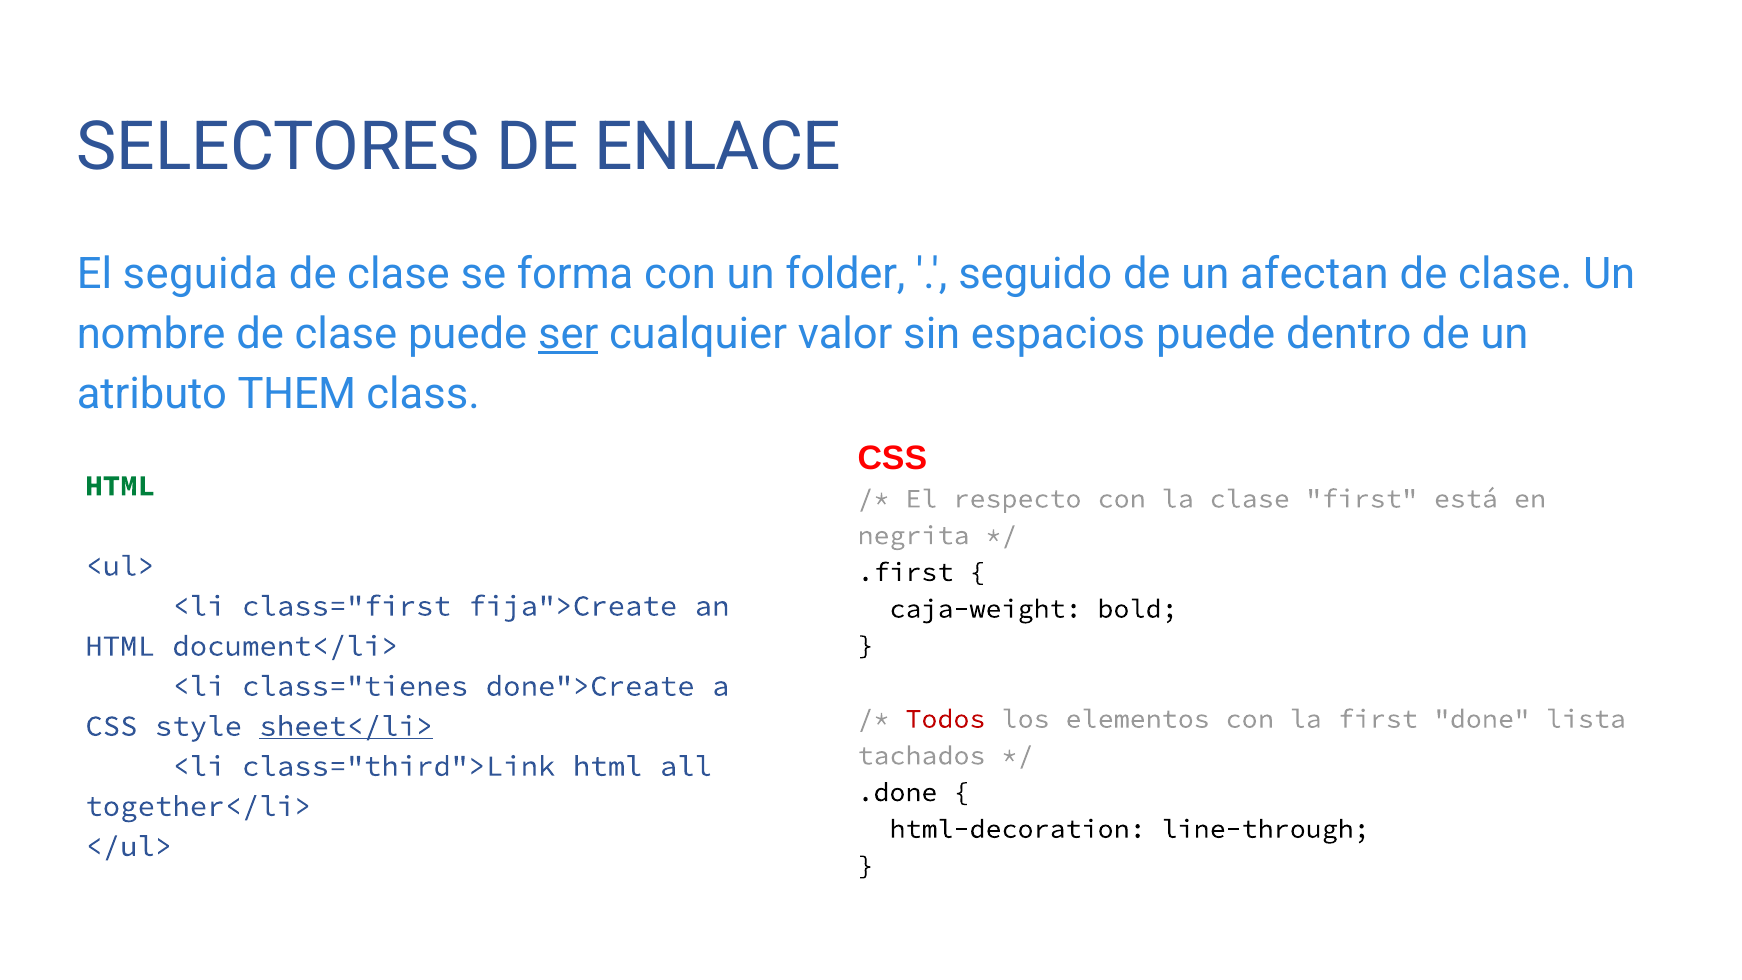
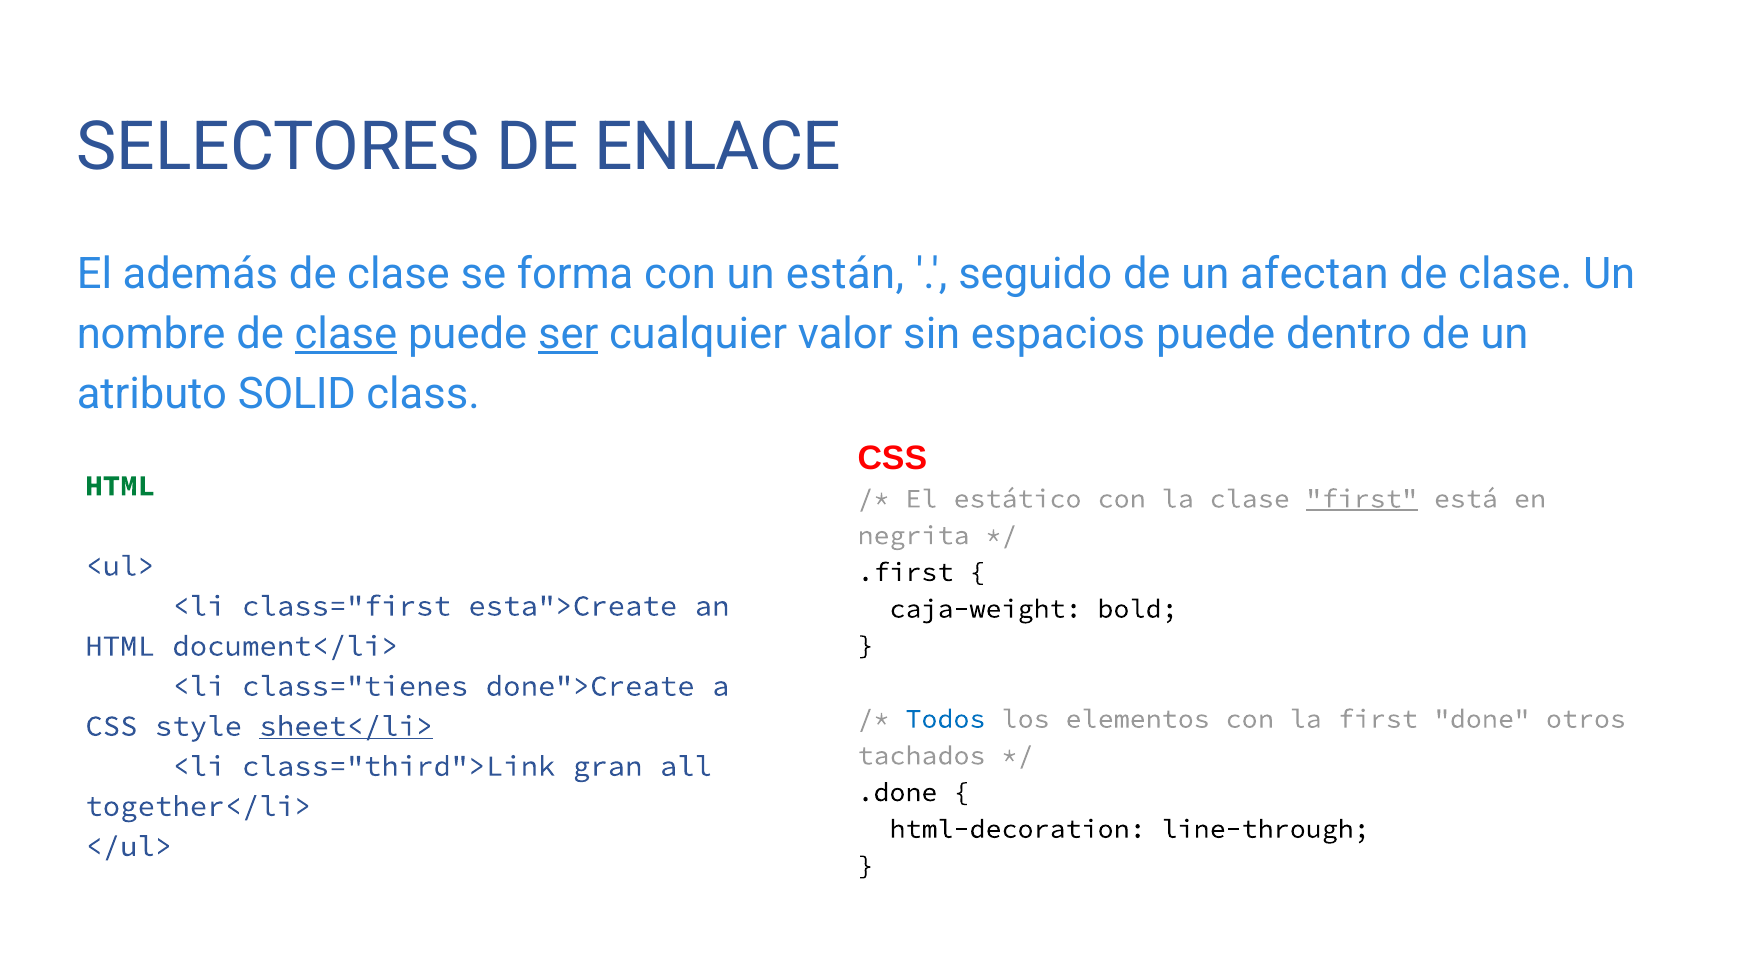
seguida: seguida -> además (200, 274)
folder: folder -> están (845, 274)
clase underline: none -> present (346, 334)
THEM: THEM -> SOLID (297, 394)
respecto: respecto -> estático (1018, 499)
first underline: none -> present (1362, 499)
fija">Create: fija">Create -> esta">Create (573, 606)
Todos colour: red -> blue (945, 719)
lista: lista -> otros (1586, 719)
class="third">Link html: html -> gran (608, 766)
